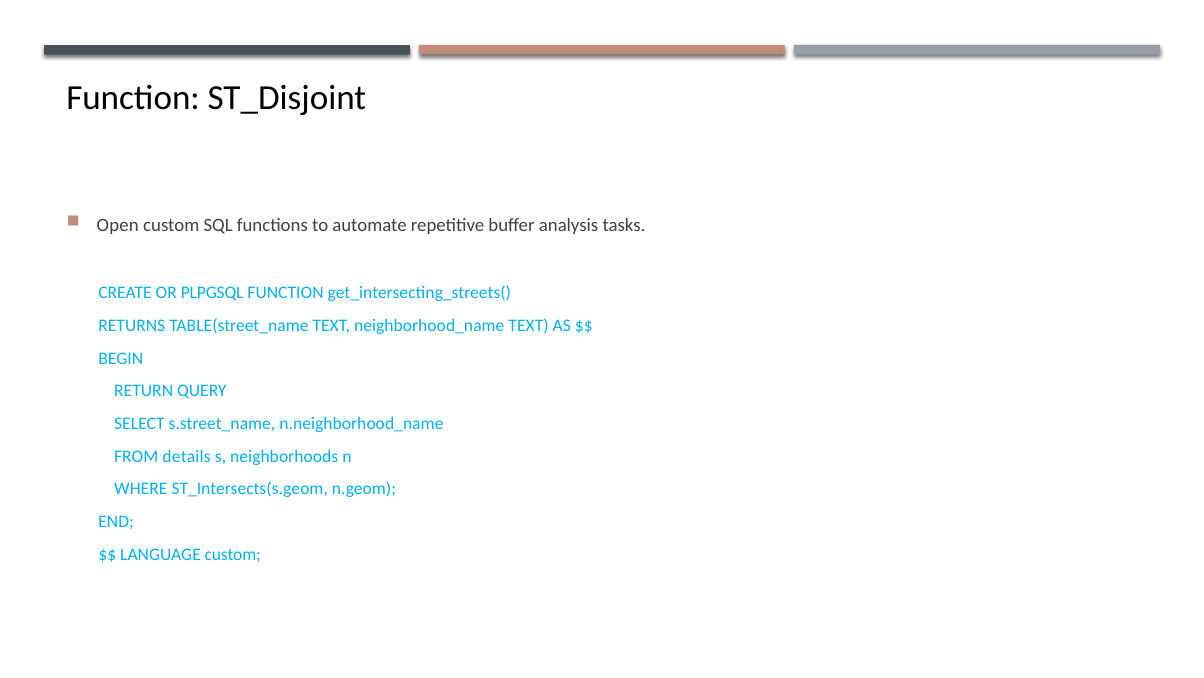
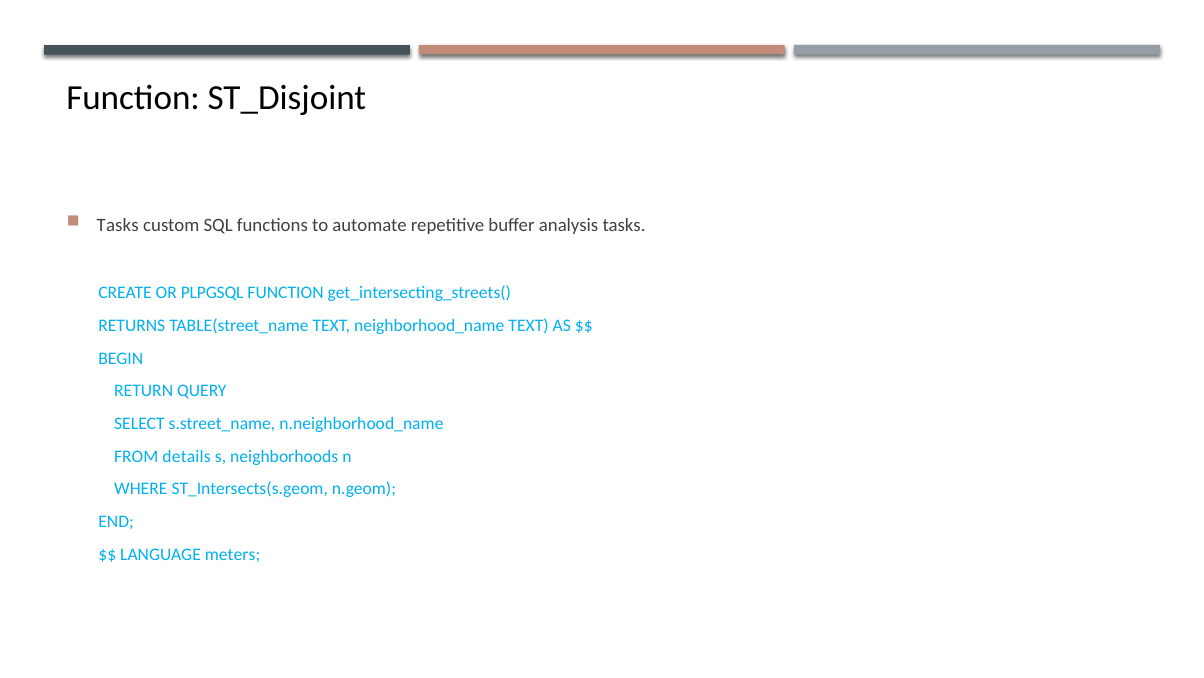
Open: Open -> Tasks (118, 225)
LANGUAGE custom: custom -> meters (233, 554)
